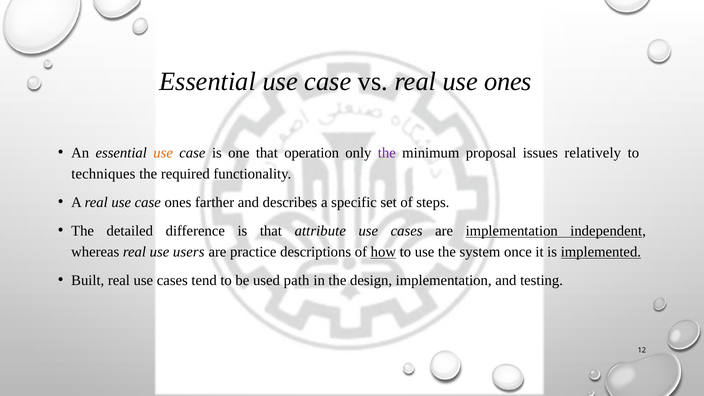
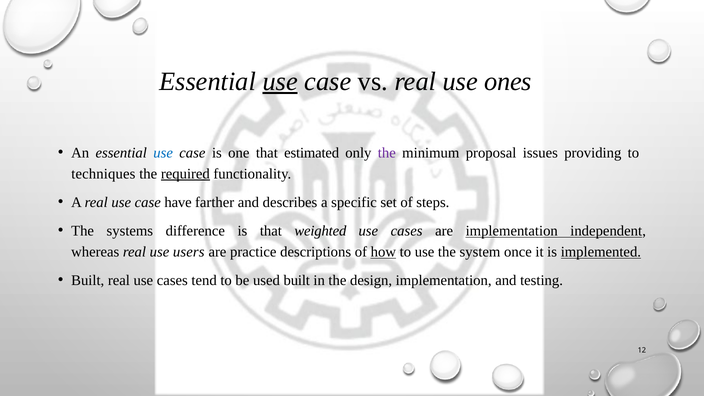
use underline: none -> present (280, 82)
use colour: orange -> blue (163, 153)
operation: operation -> estimated (312, 153)
relatively: relatively -> providing (593, 153)
required underline: none -> present (185, 174)
case ones: ones -> have (178, 202)
detailed: detailed -> systems (130, 231)
attribute: attribute -> weighted (320, 231)
used path: path -> built (297, 280)
